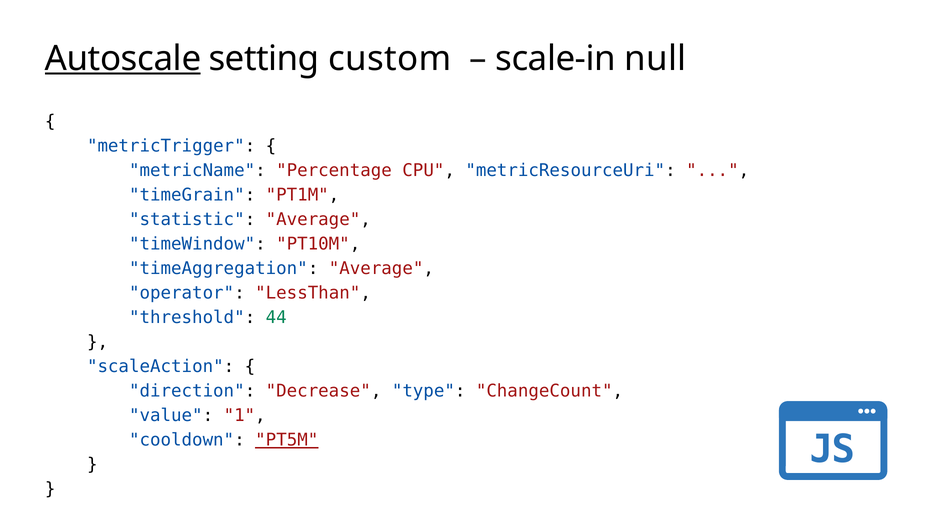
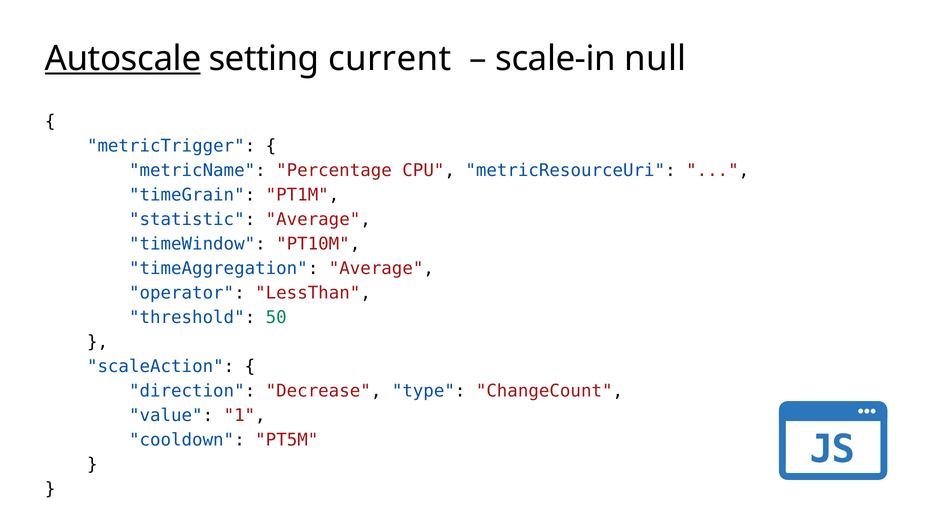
custom: custom -> current (390, 58)
44: 44 -> 50 (276, 317)
PT5M underline: present -> none (287, 440)
